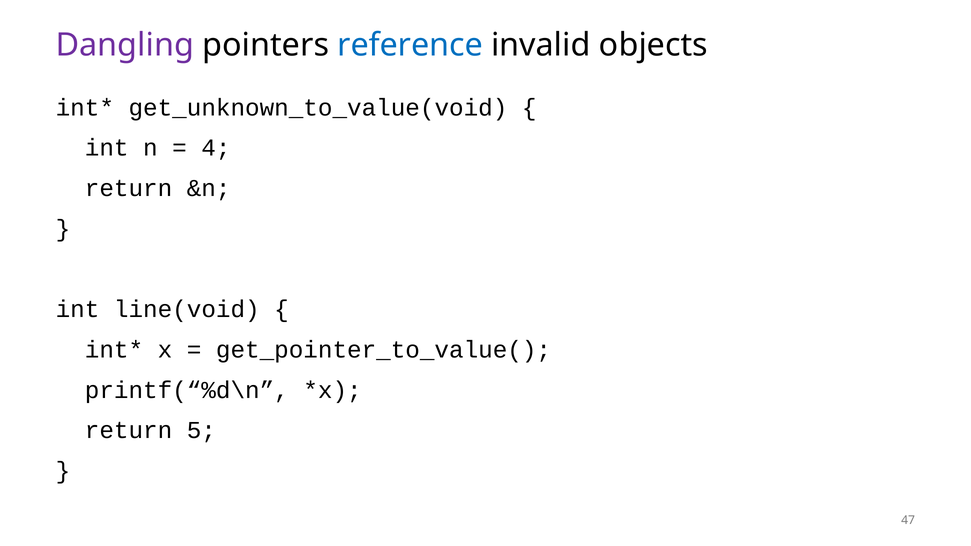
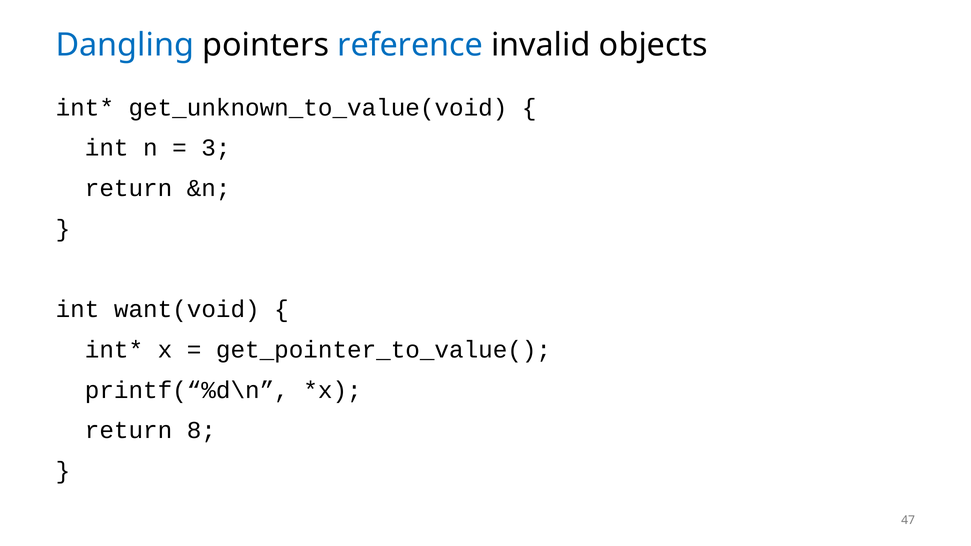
Dangling colour: purple -> blue (125, 45)
4: 4 -> 3 (216, 148)
line(void: line(void -> want(void (187, 309)
5: 5 -> 8 (201, 431)
